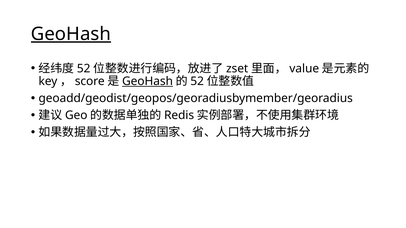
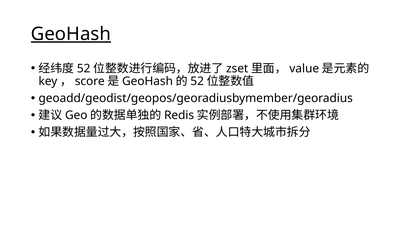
GeoHash underline: present -> none (148, 81)
